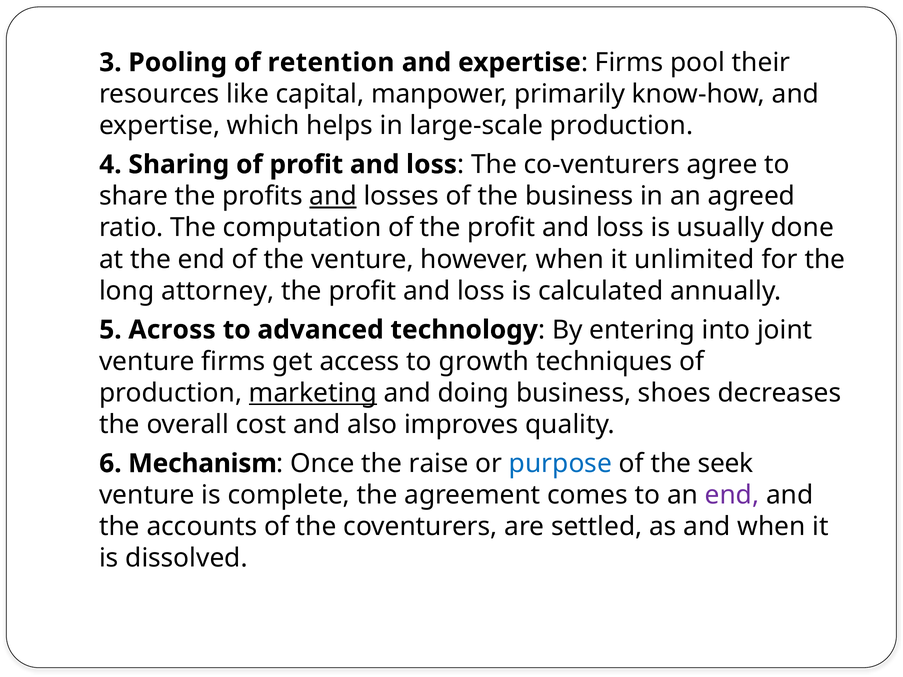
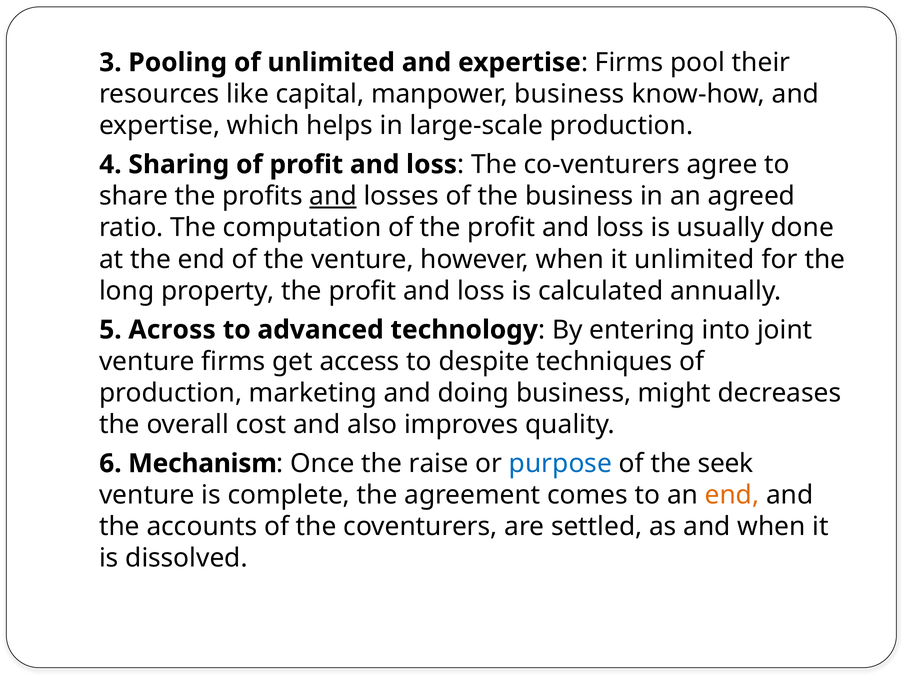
of retention: retention -> unlimited (331, 63)
manpower primarily: primarily -> business (569, 94)
attorney: attorney -> property (218, 291)
growth: growth -> despite (484, 362)
marketing underline: present -> none (313, 393)
shoes: shoes -> might (674, 393)
end colour: purple -> orange (732, 495)
